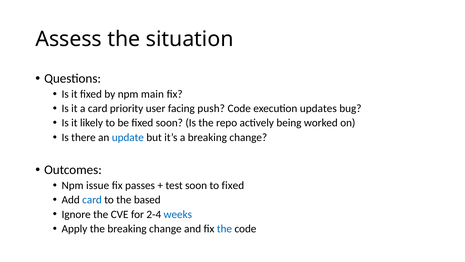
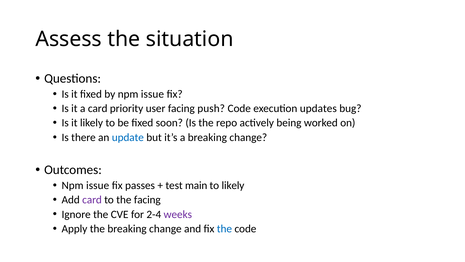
by npm main: main -> issue (152, 94)
test soon: soon -> main (196, 185)
to fixed: fixed -> likely (233, 185)
card colour: blue -> purple (92, 200)
the based: based -> facing (147, 200)
weeks colour: blue -> purple (178, 214)
